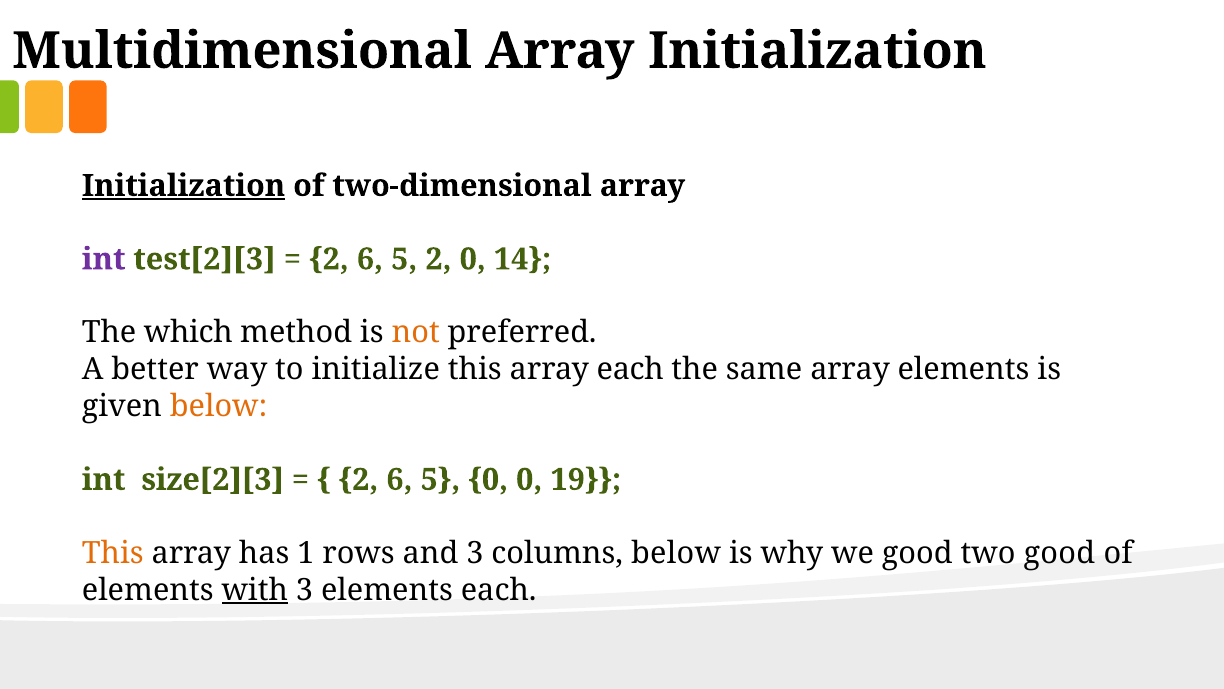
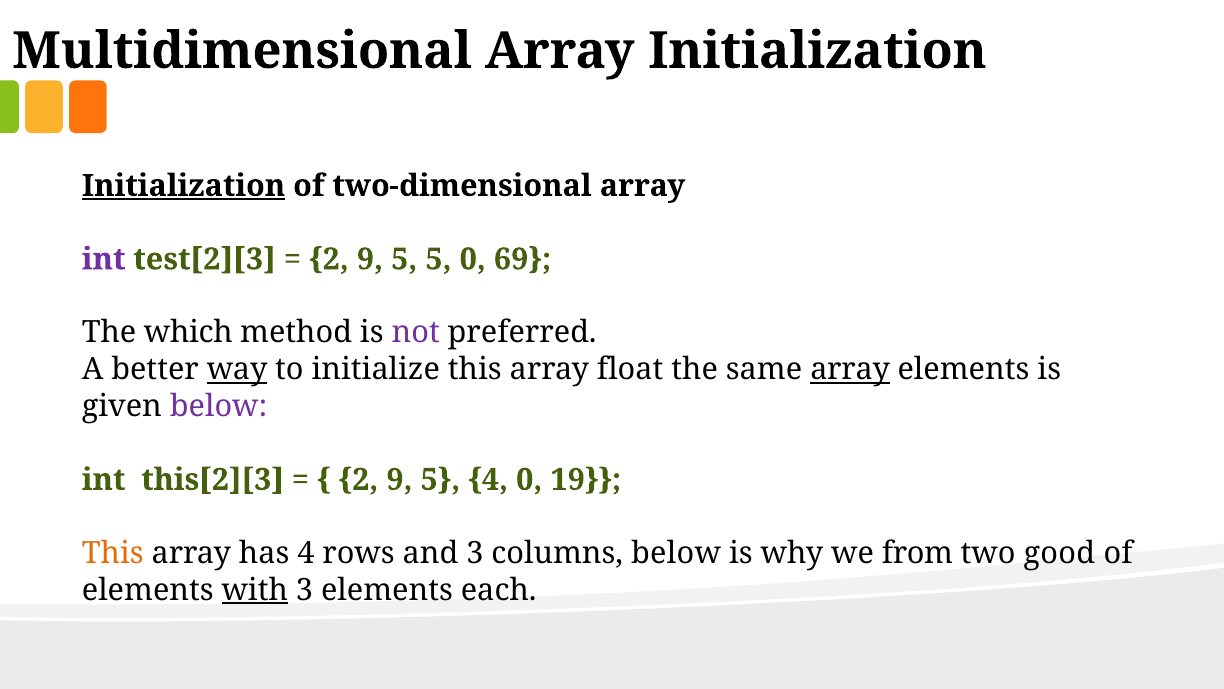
6: 6 -> 9 (370, 259)
5 2: 2 -> 5 (438, 259)
14: 14 -> 69 (523, 259)
not colour: orange -> purple (416, 333)
way underline: none -> present (237, 369)
array each: each -> float (630, 369)
array underline: none -> present (850, 369)
below colour: orange -> purple (219, 406)
size[2][3: size[2][3 -> this[2][3 (213, 480)
6: 6 -> 9 (399, 480)
5 0: 0 -> 4 (488, 480)
has 1: 1 -> 4 (306, 553)
we good: good -> from (917, 553)
